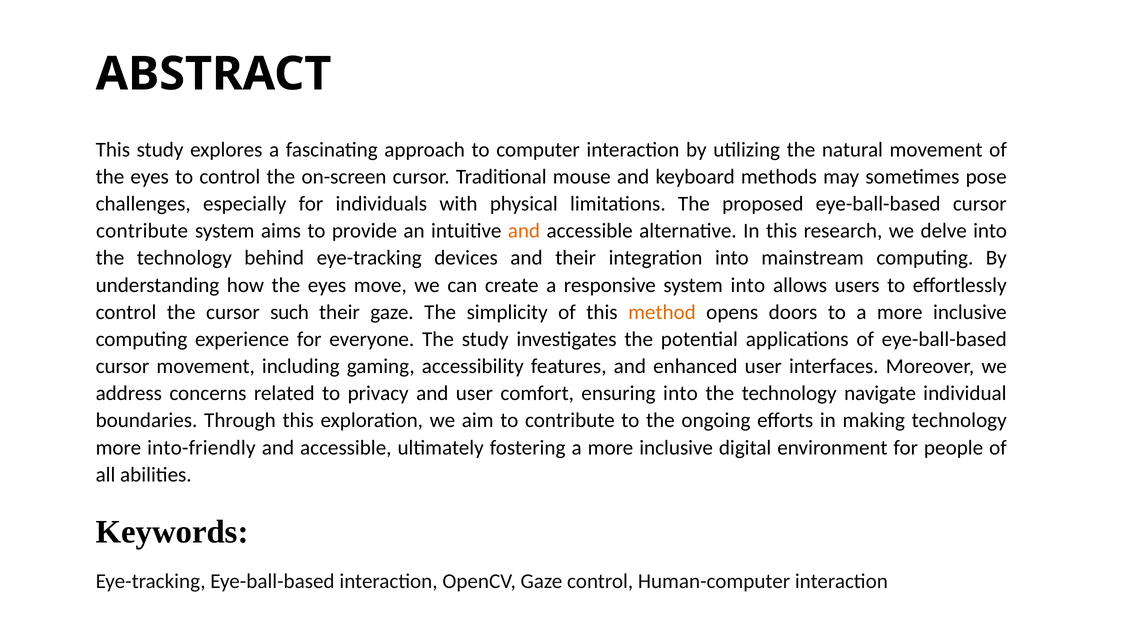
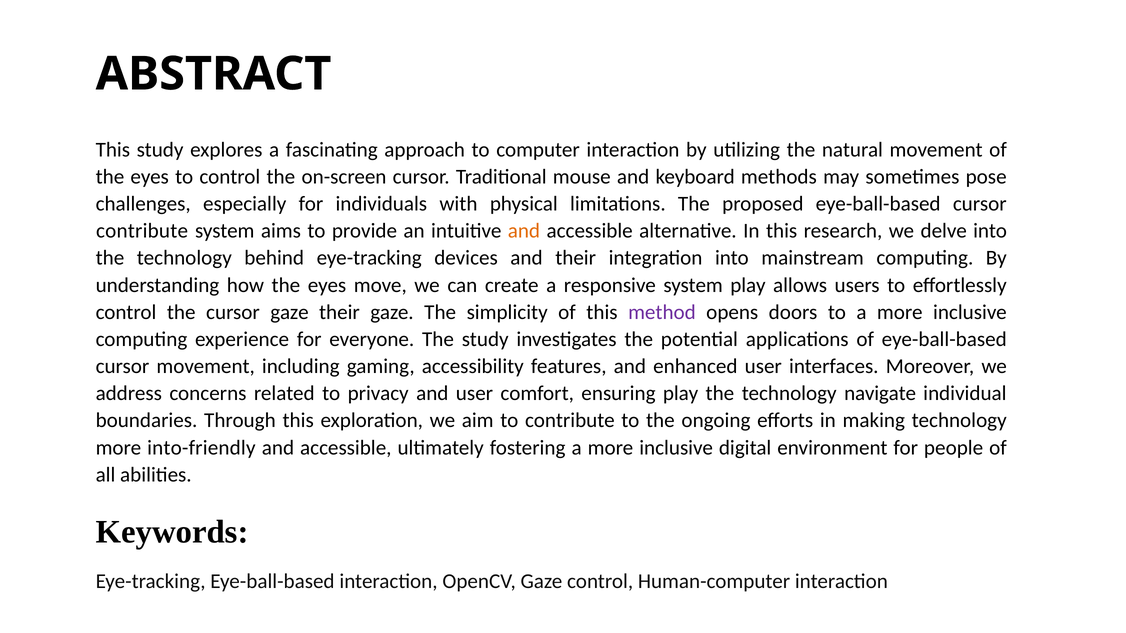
system into: into -> play (748, 285)
cursor such: such -> gaze (289, 312)
method colour: orange -> purple (662, 312)
ensuring into: into -> play (681, 394)
